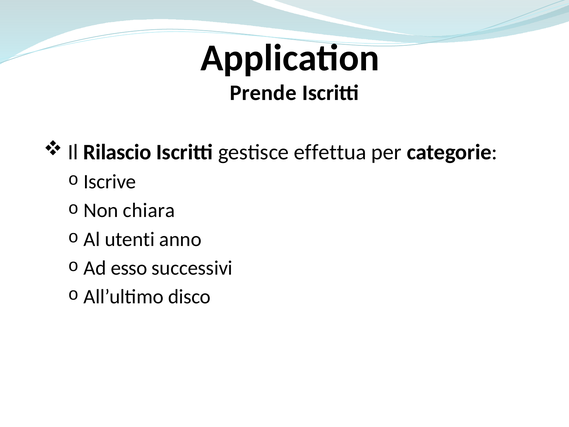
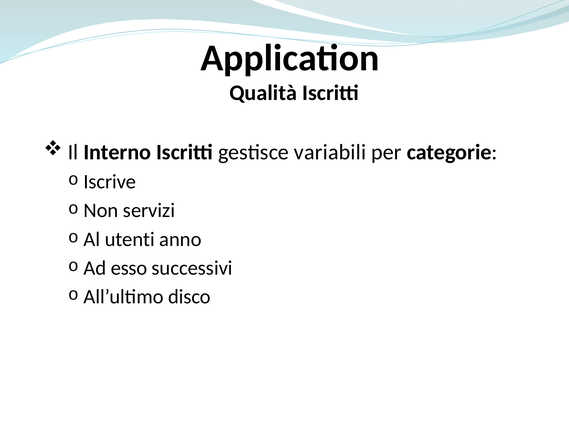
Prende: Prende -> Qualità (263, 93)
Rilascio: Rilascio -> Interno (117, 152)
effettua: effettua -> variabili (330, 152)
chiara: chiara -> servizi (149, 210)
